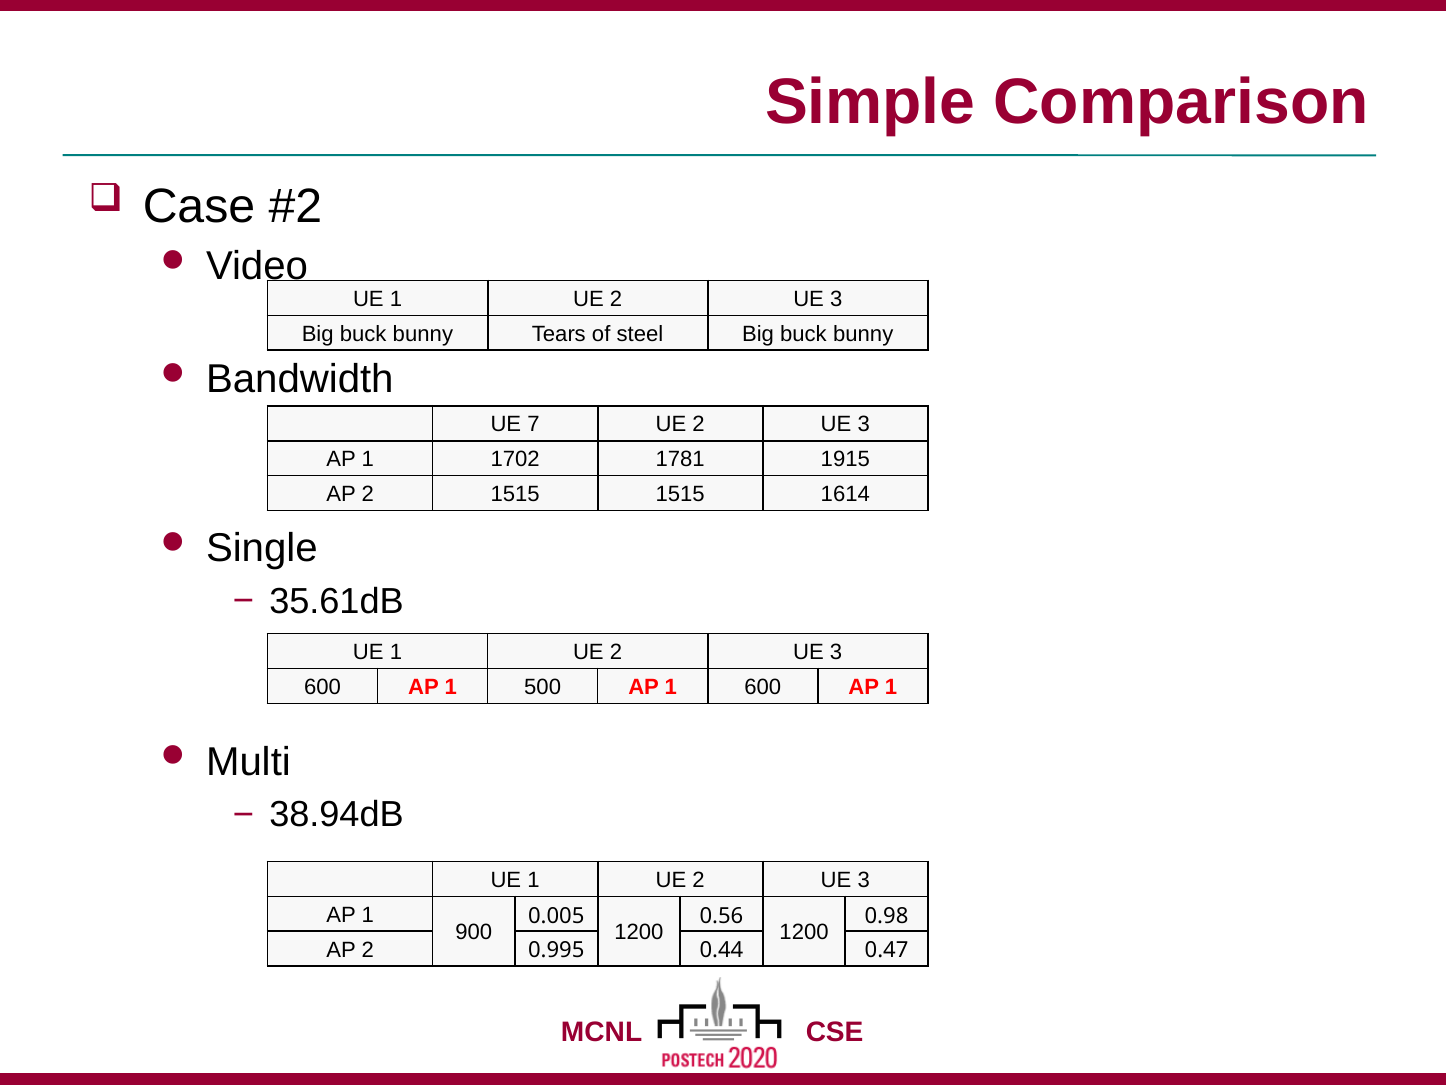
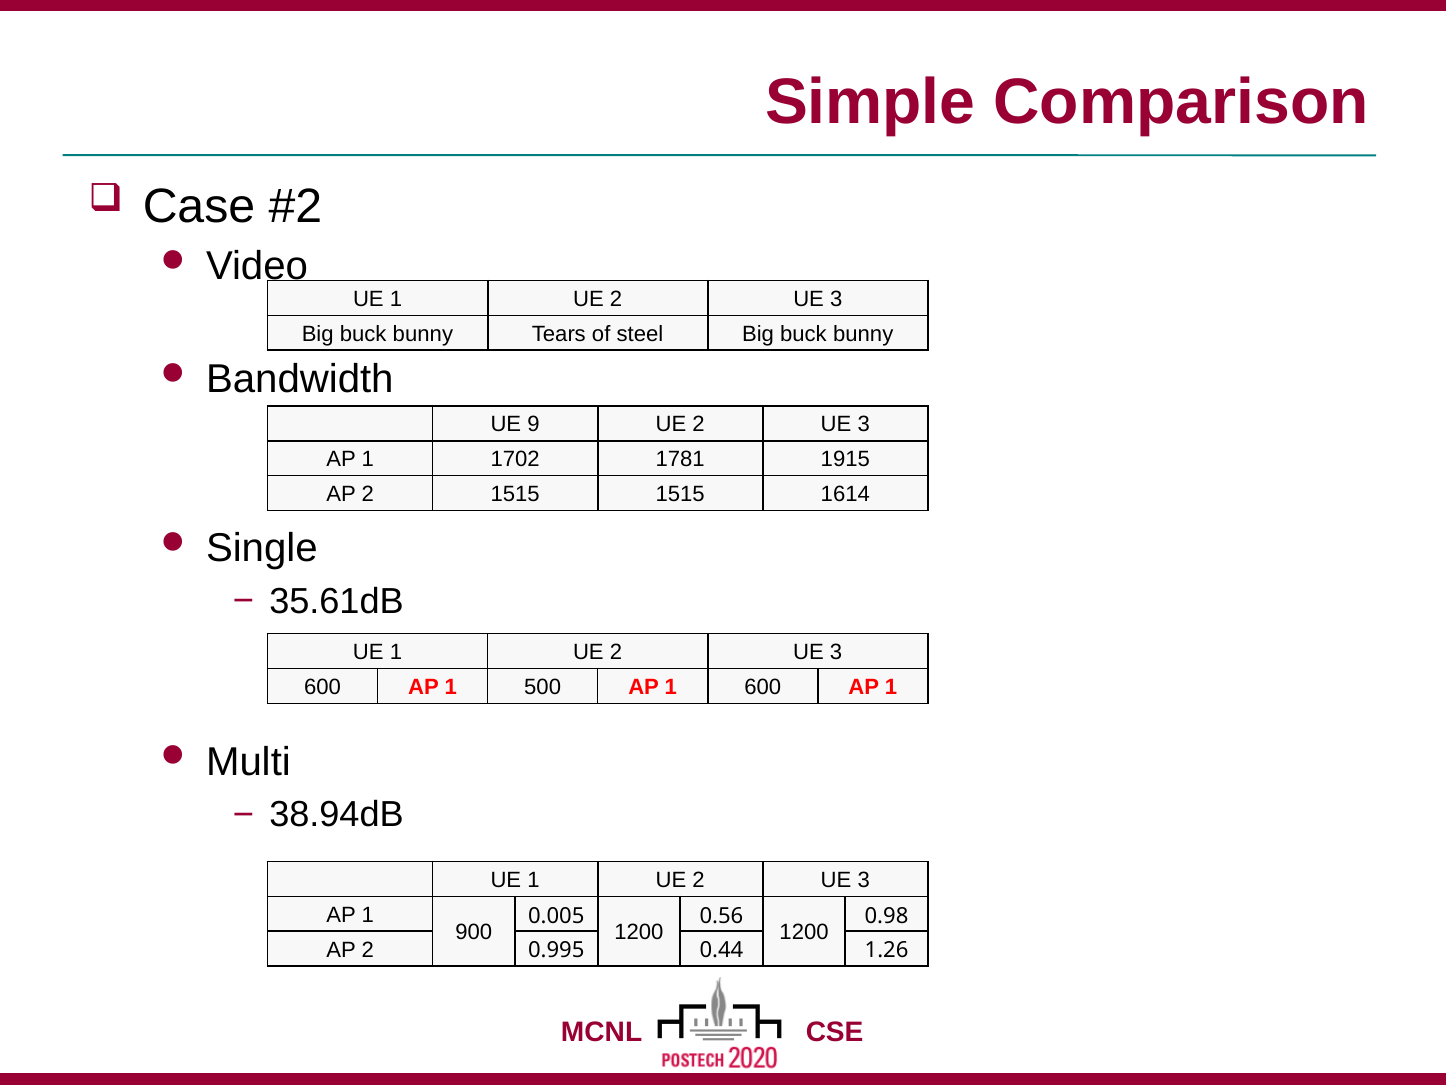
7: 7 -> 9 (534, 424)
0.47: 0.47 -> 1.26 (887, 950)
